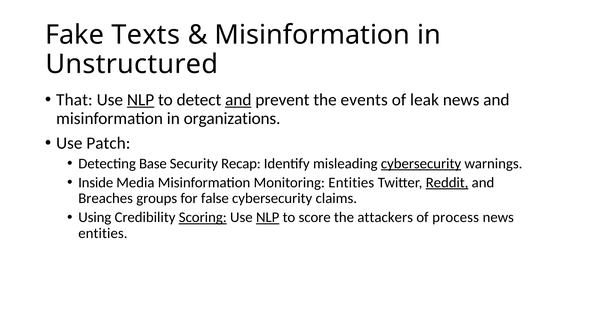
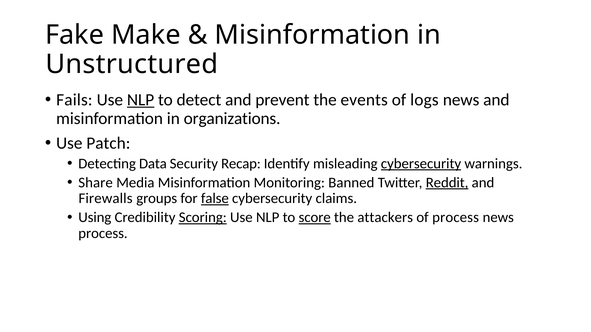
Texts: Texts -> Make (146, 35)
That: That -> Fails (74, 100)
and underline: present -> none (238, 100)
leak: leak -> logs (424, 100)
Base: Base -> Data (153, 164)
Inside: Inside -> Share (96, 183)
Monitoring Entities: Entities -> Banned (351, 183)
Breaches: Breaches -> Firewalls (106, 199)
false underline: none -> present (215, 199)
NLP underline: present -> none (268, 218)
score underline: none -> present (315, 218)
entities: entities -> process (103, 234)
